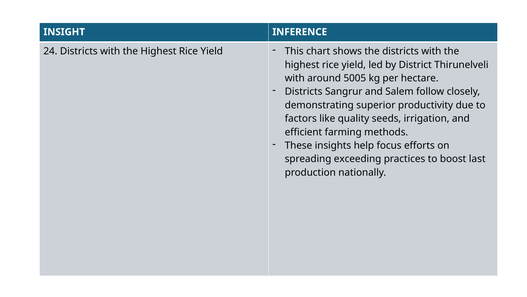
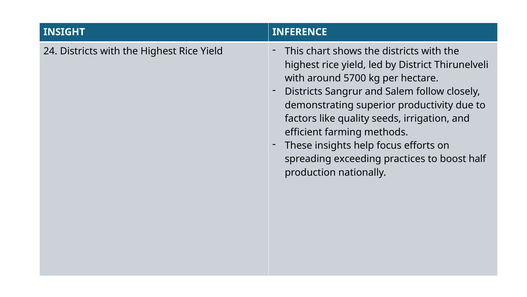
5005: 5005 -> 5700 (355, 78)
last: last -> half (477, 159)
